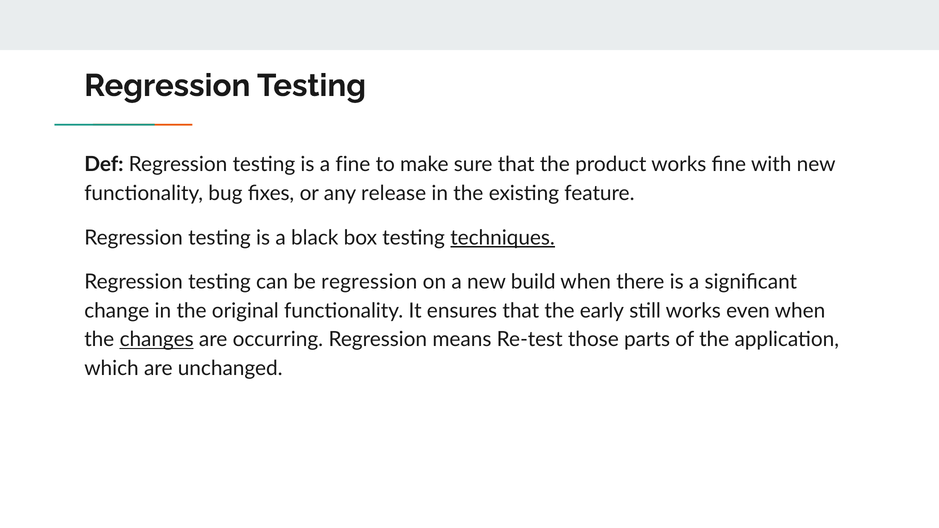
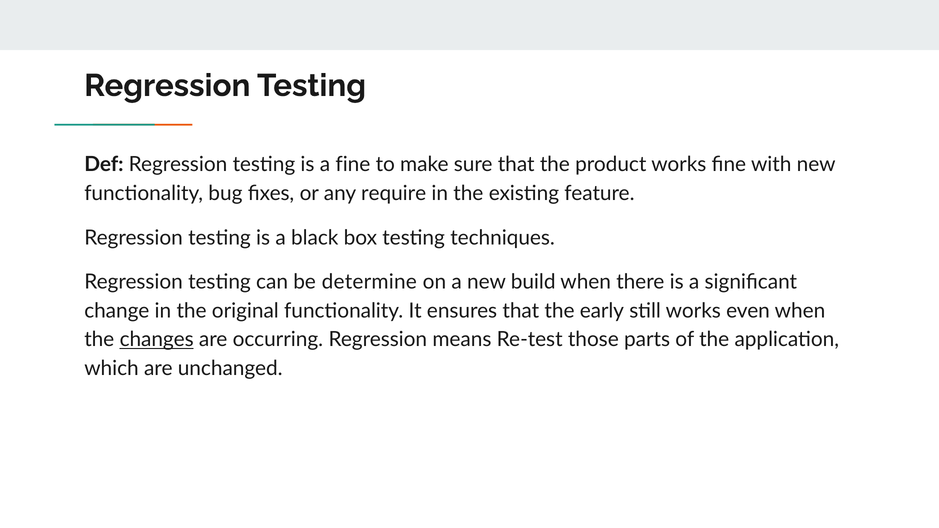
release: release -> require (394, 193)
techniques underline: present -> none (503, 238)
be regression: regression -> determine (369, 282)
